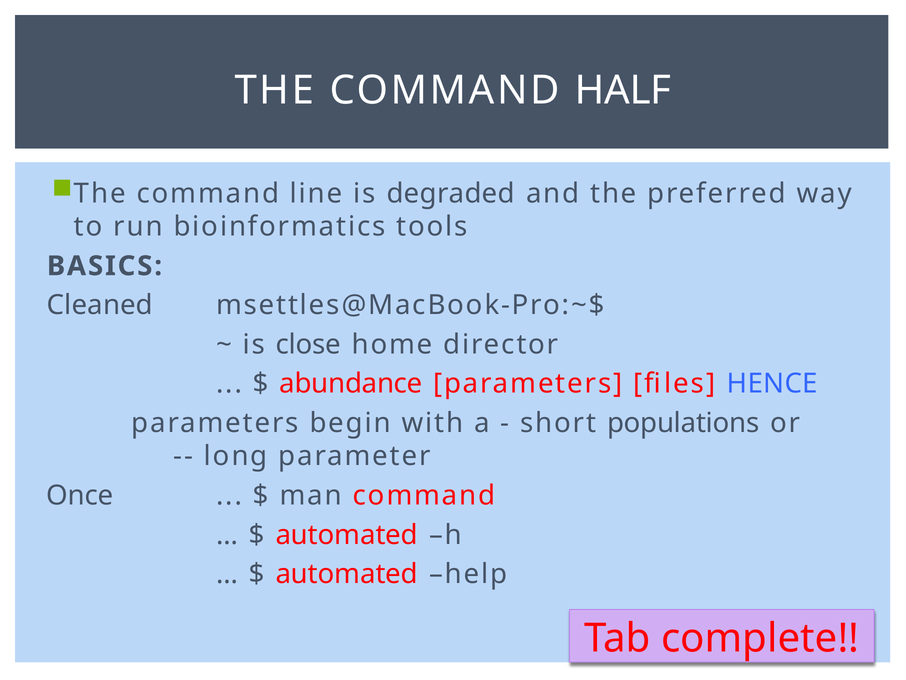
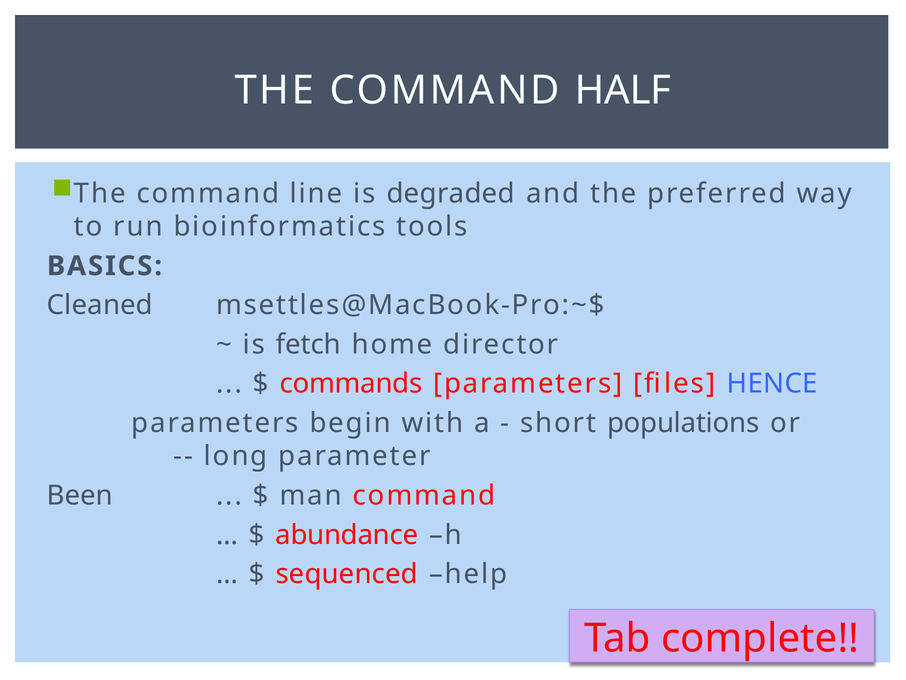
close: close -> fetch (308, 344)
abundance: abundance -> commands (351, 384)
Once: Once -> Been (80, 495)
automated: automated -> abundance (347, 534)
automated: automated -> sequenced (347, 574)
